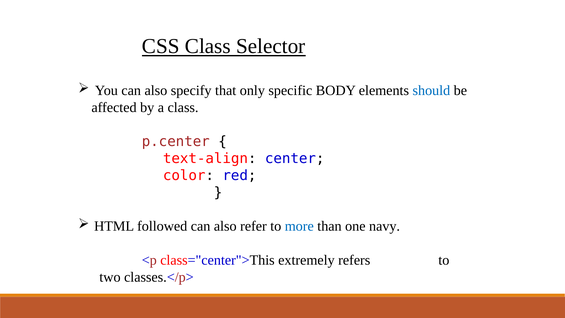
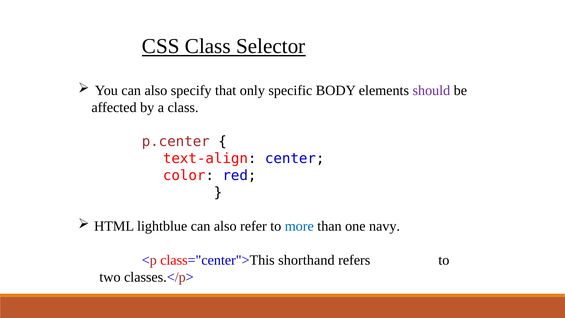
should colour: blue -> purple (431, 91)
followed: followed -> lightblue (162, 226)
extremely: extremely -> shorthand (306, 260)
